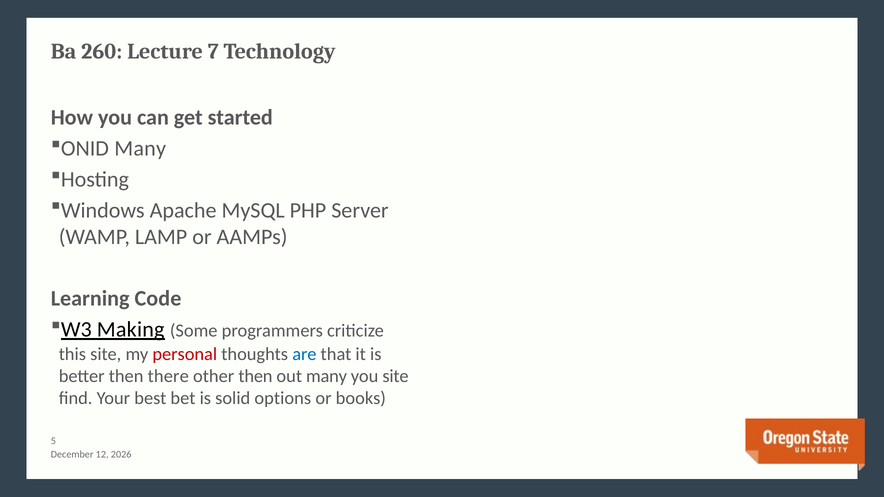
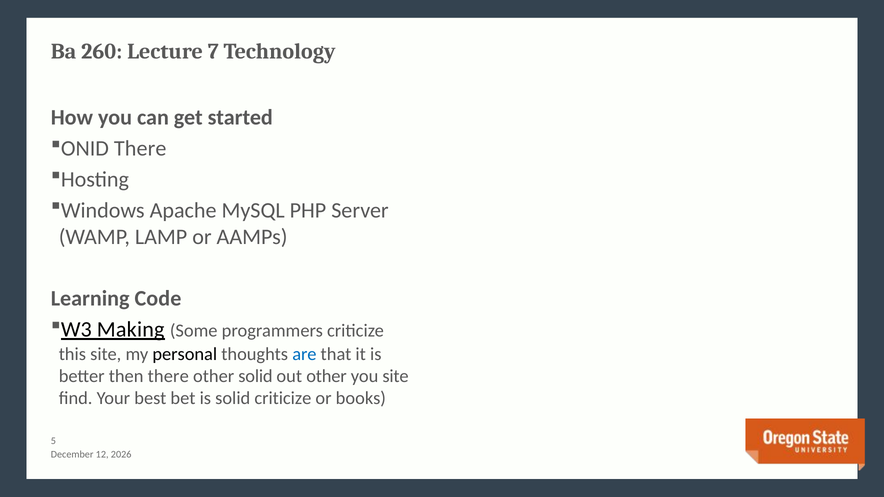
ONID Many: Many -> There (140, 149)
personal colour: red -> black (185, 354)
other then: then -> solid (255, 376)
out many: many -> other (327, 376)
solid options: options -> criticize (283, 398)
